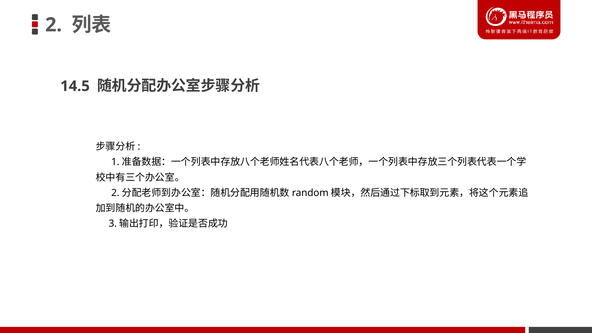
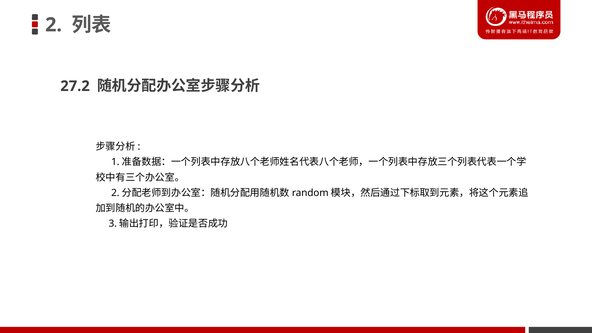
14.5: 14.5 -> 27.2 (75, 86)
